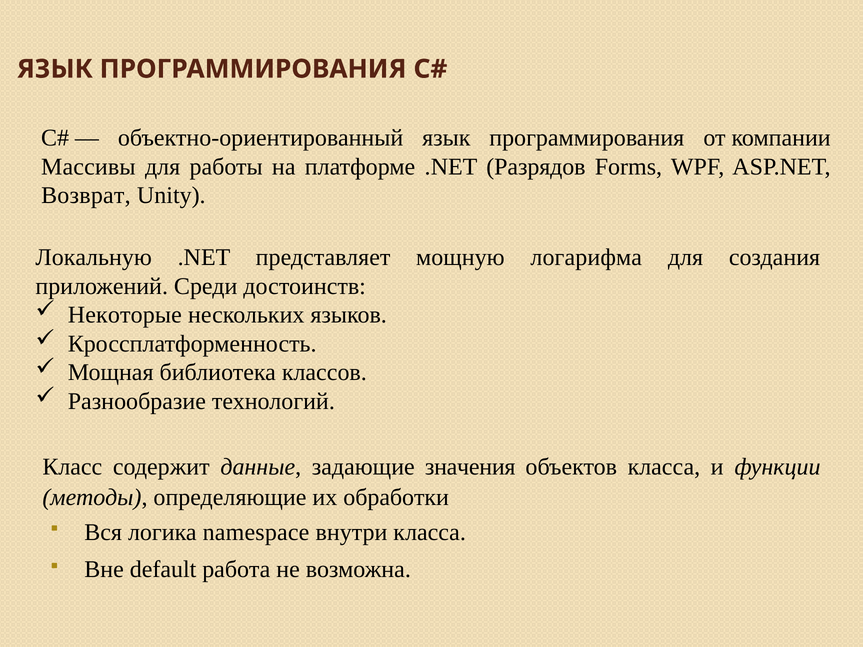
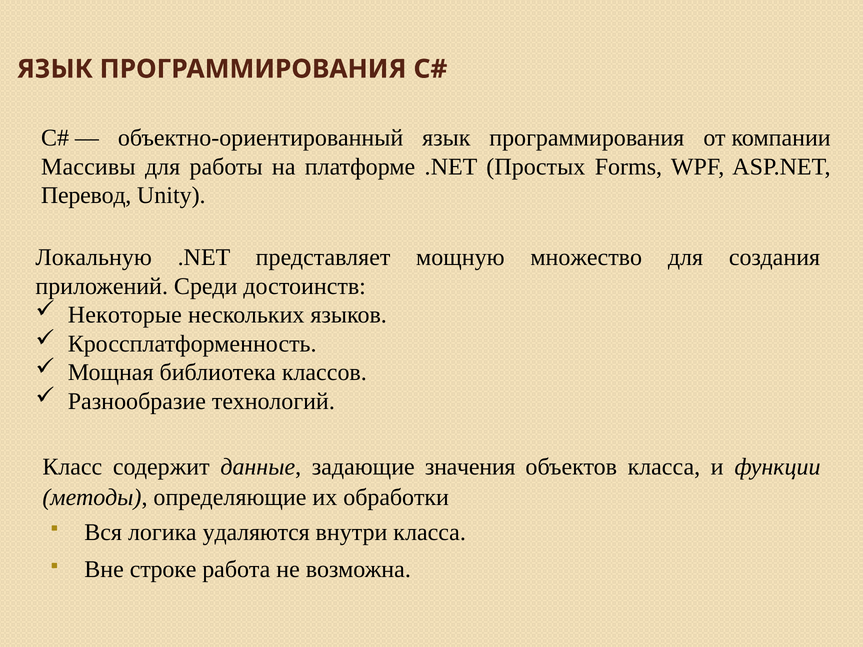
Разрядов: Разрядов -> Простых (536, 167)
Возврат: Возврат -> Перевод (86, 196)
логарифма: логарифма -> множество (586, 257)
namespace: namespace -> удаляются (256, 532)
default: default -> строке (163, 570)
